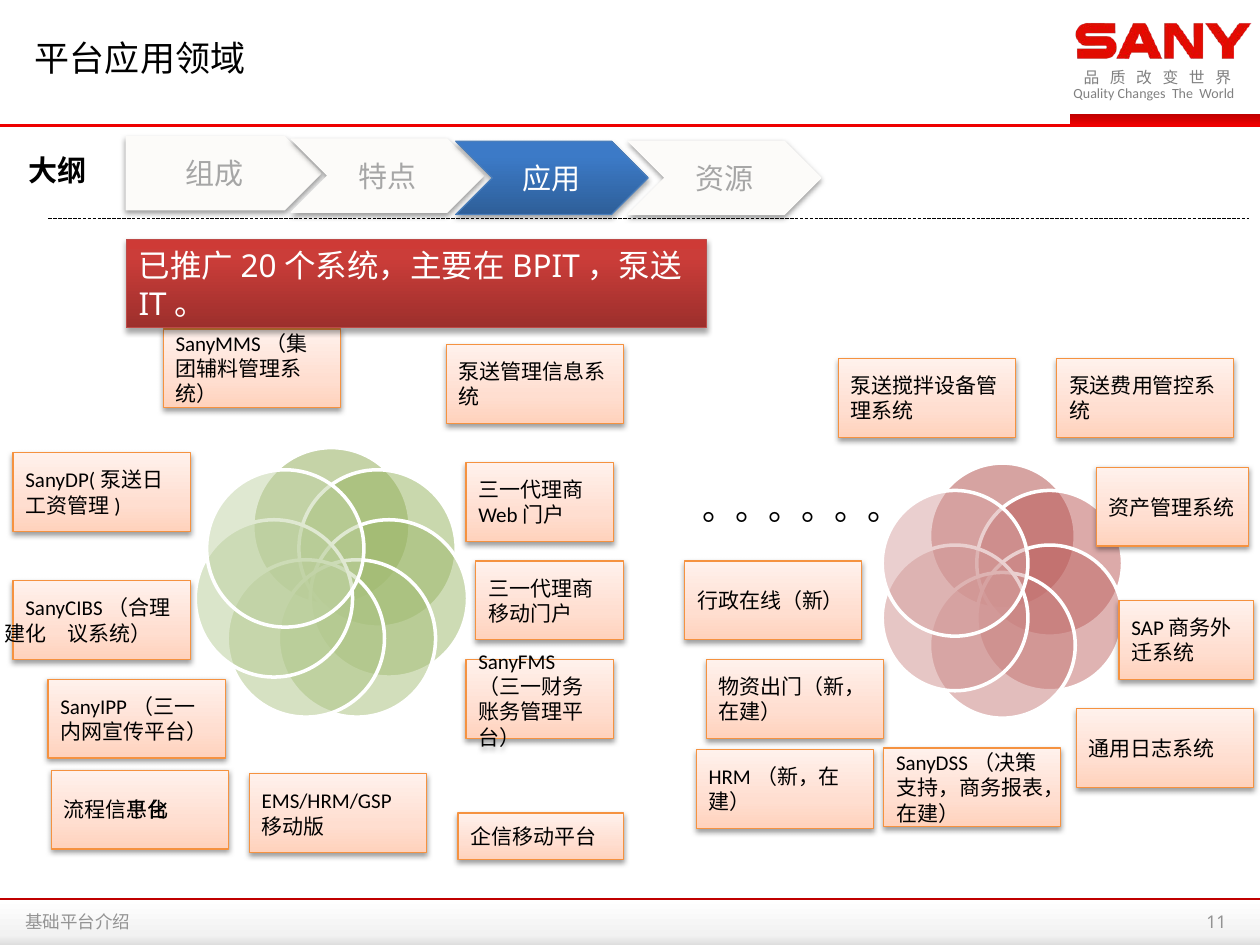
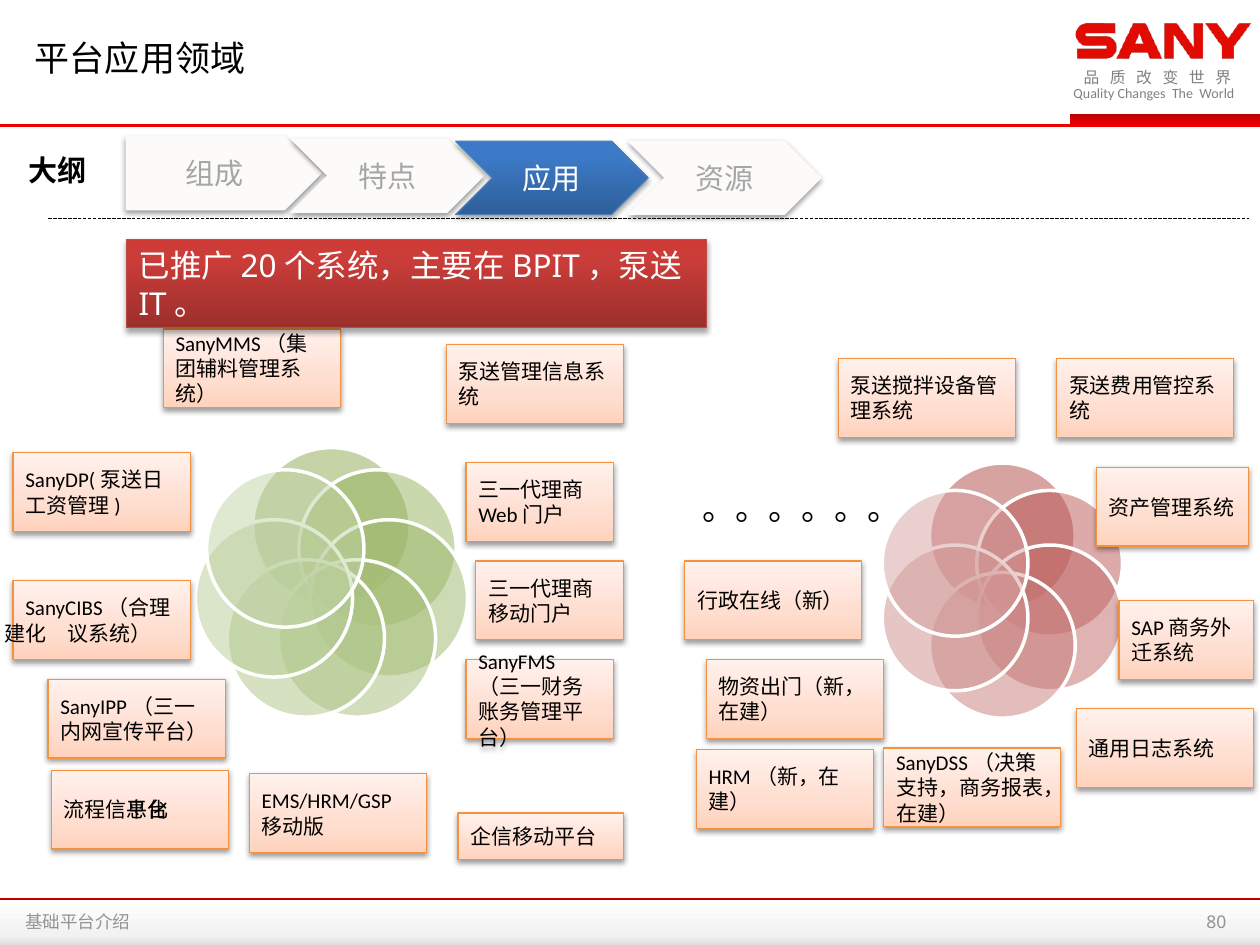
11: 11 -> 80 (1216, 923)
